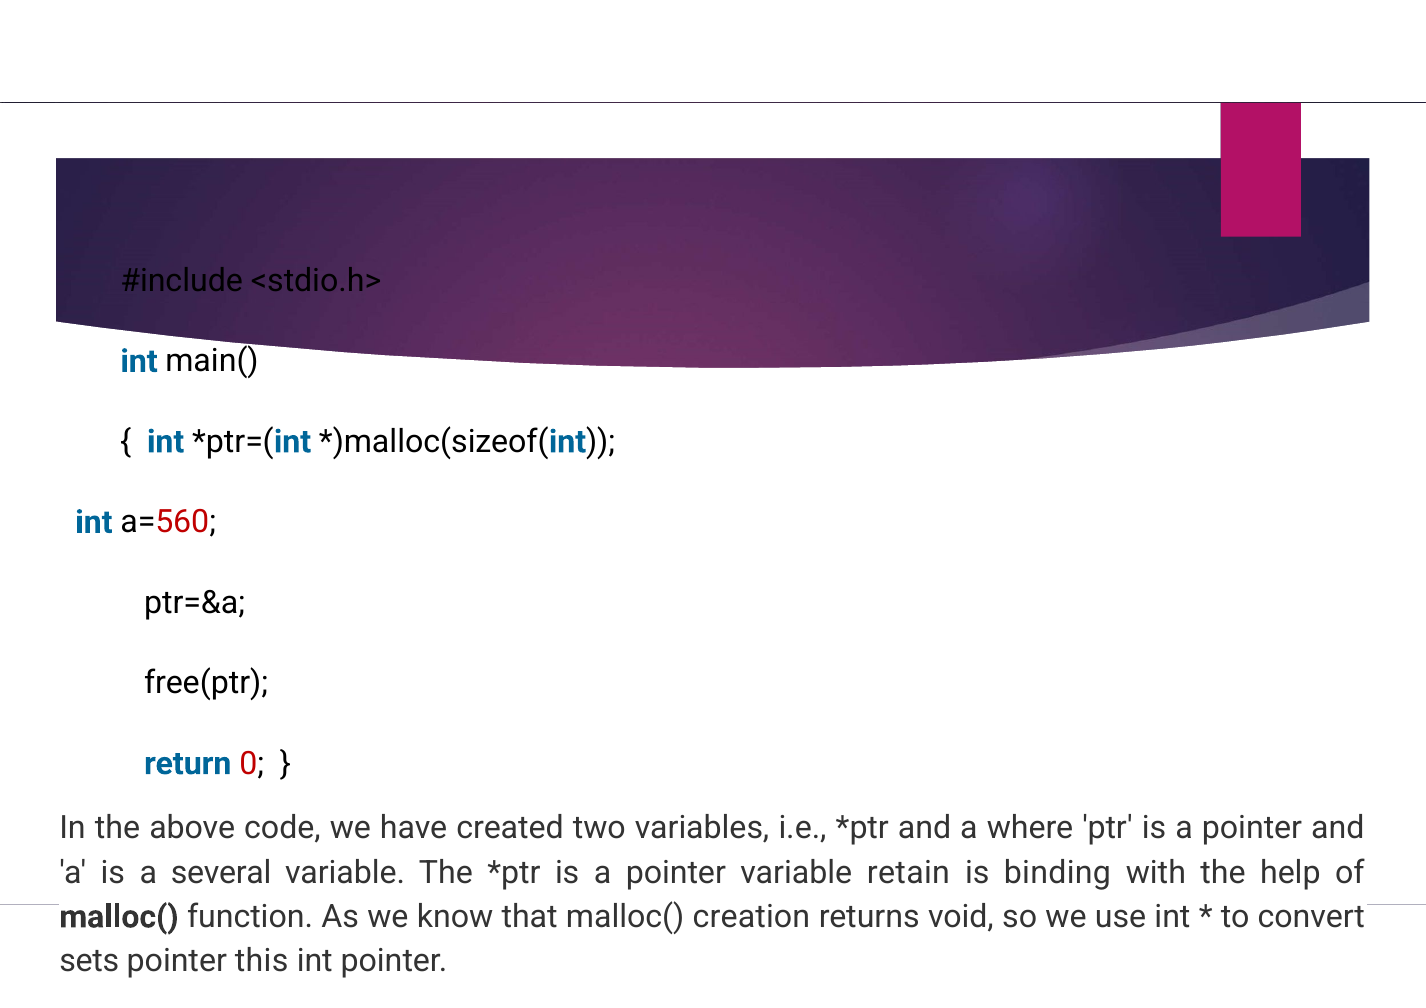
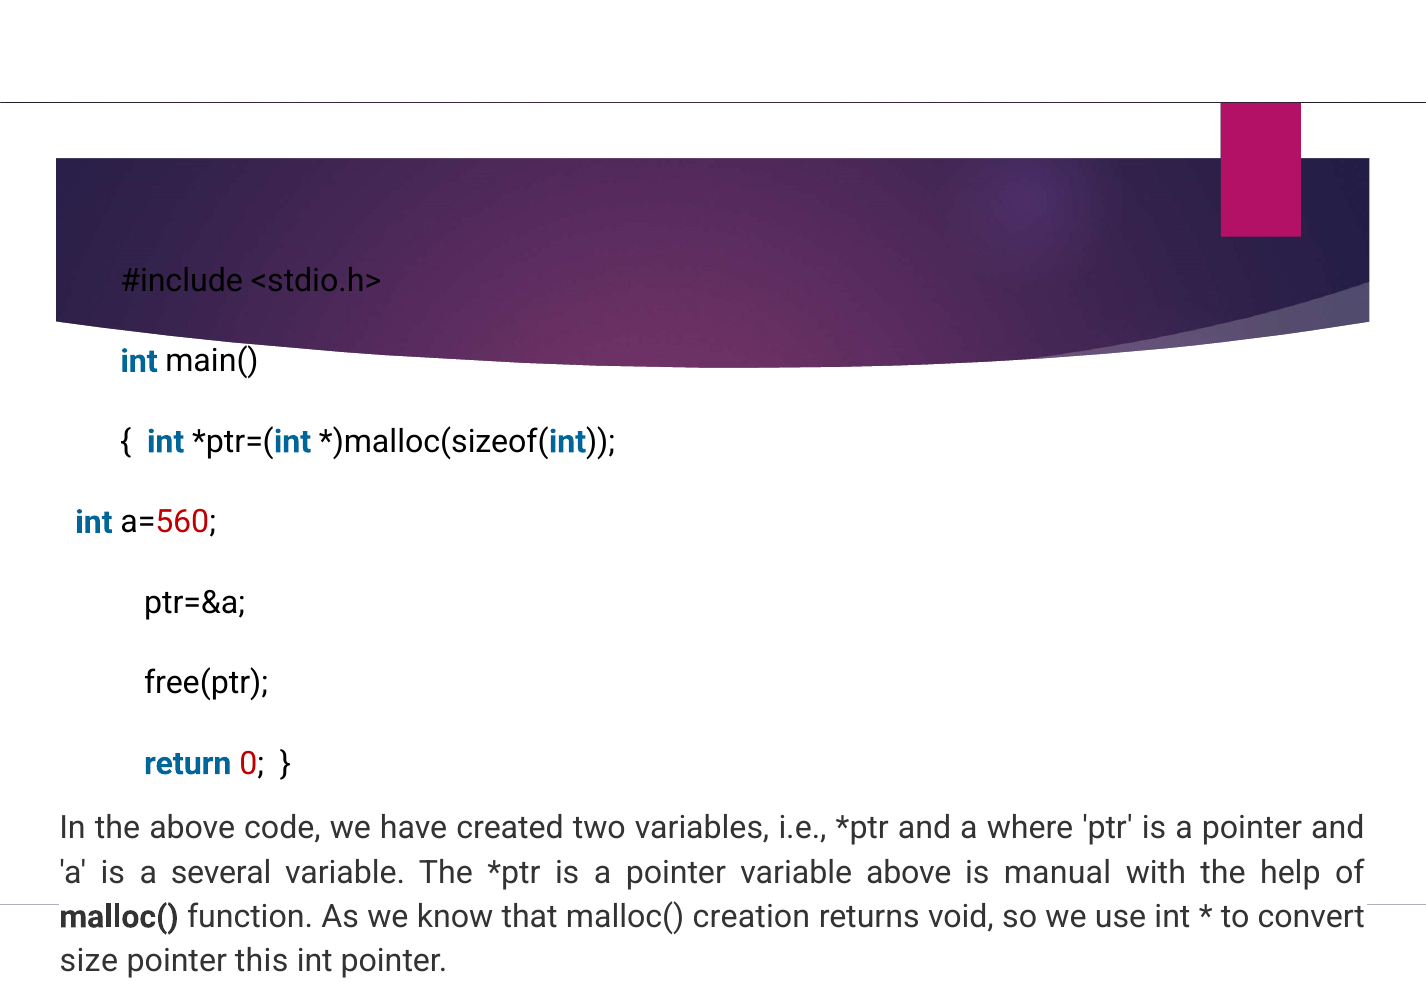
variable retain: retain -> above (909, 873)
binding: binding -> manual (1057, 873)
sets: sets -> size (89, 962)
